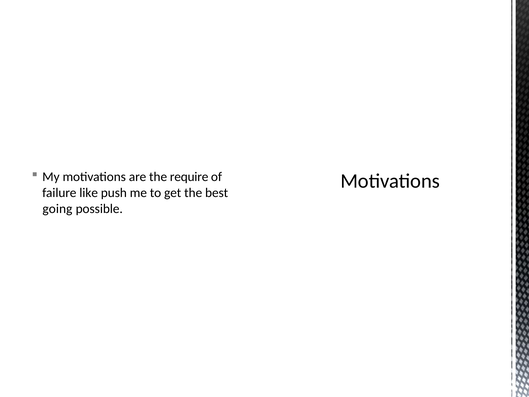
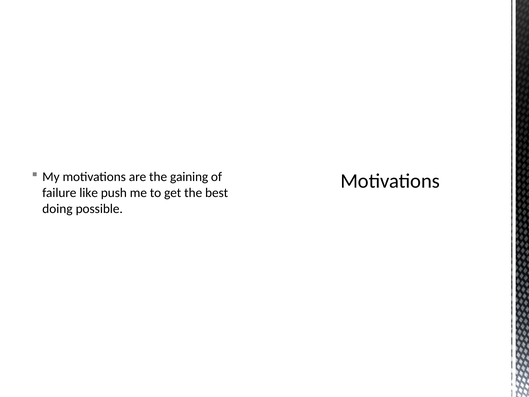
require: require -> gaining (189, 177)
going: going -> doing (57, 209)
